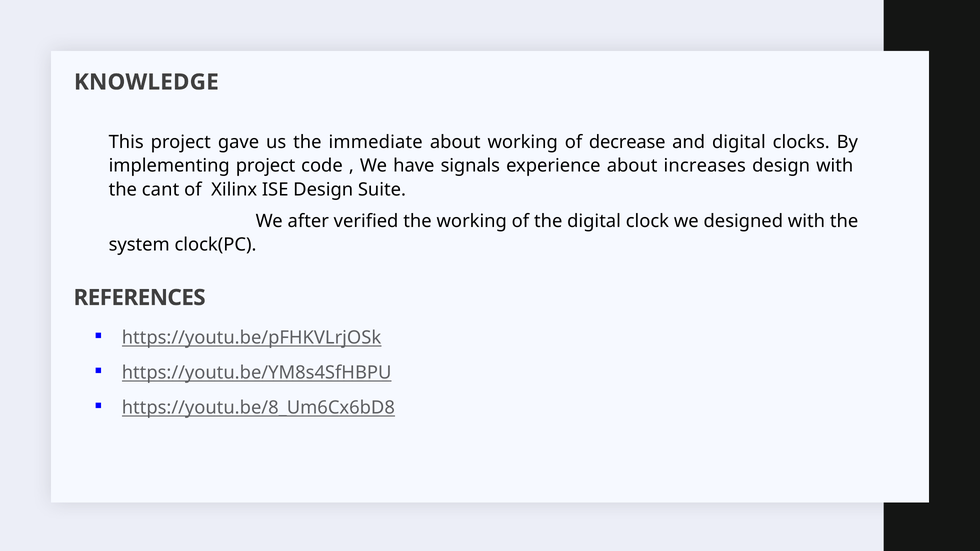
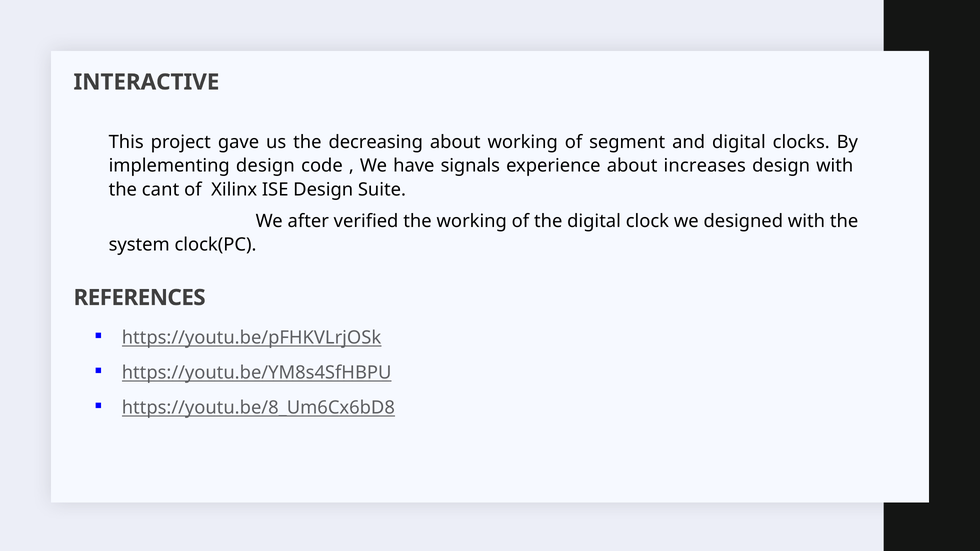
KNOWLEDGE: KNOWLEDGE -> INTERACTIVE (146, 82)
immediate: immediate -> decreasing (376, 142)
decrease: decrease -> segment (627, 142)
implementing project: project -> design (265, 166)
